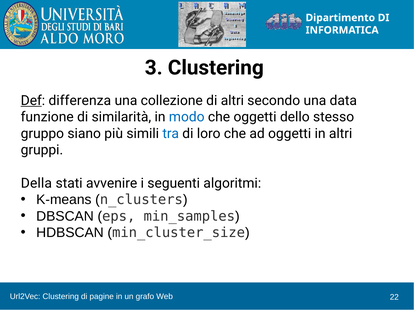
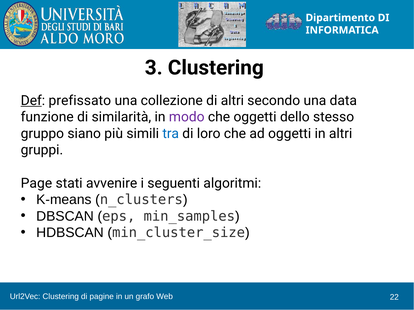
differenza: differenza -> prefissato (80, 101)
modo colour: blue -> purple (187, 117)
Della: Della -> Page (36, 183)
